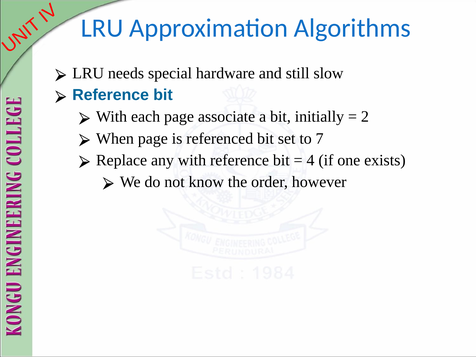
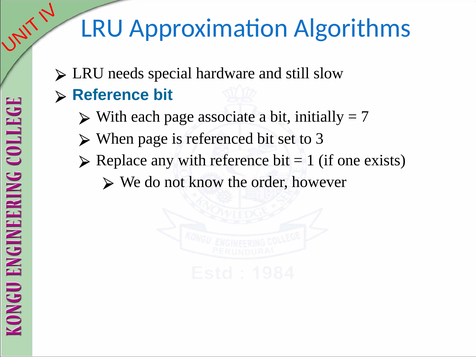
2: 2 -> 7 (365, 117)
7: 7 -> 3 (320, 138)
4: 4 -> 1 (310, 160)
